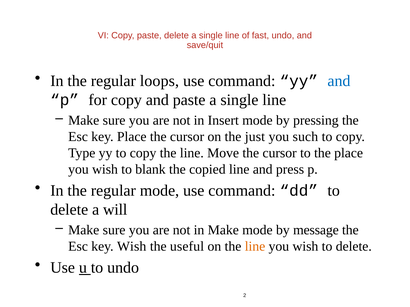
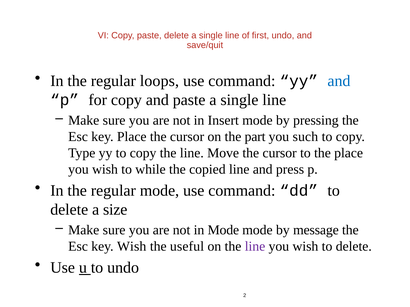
fast: fast -> first (260, 35)
just: just -> part (255, 137)
blank: blank -> while (150, 170)
will: will -> size (115, 210)
in Make: Make -> Mode (223, 230)
line colour: orange -> purple (255, 247)
